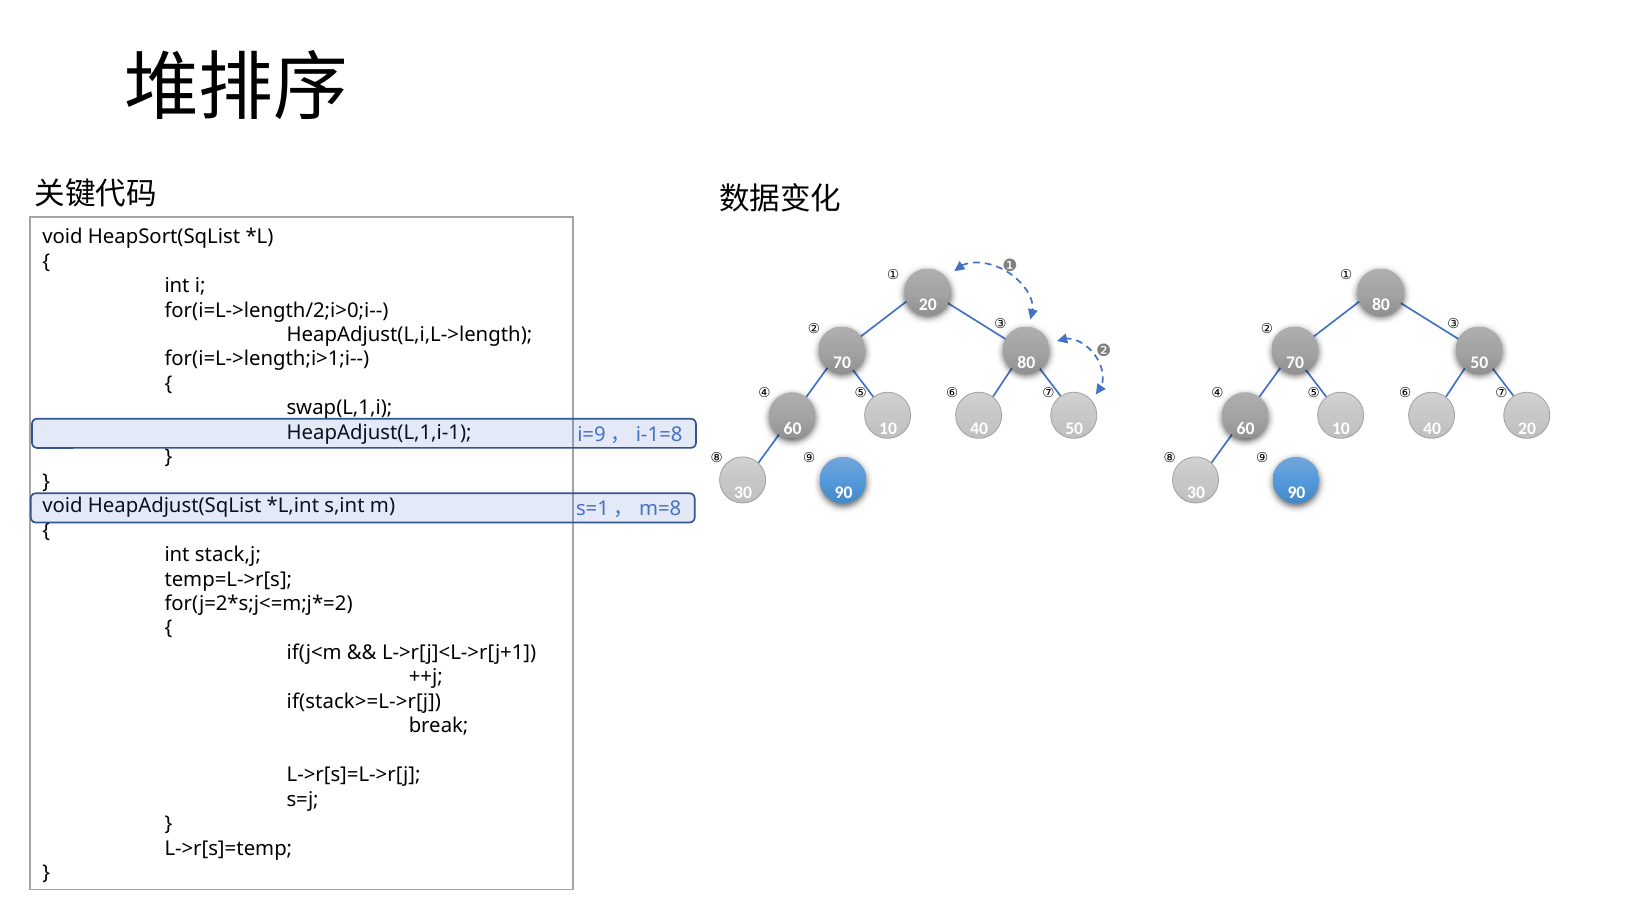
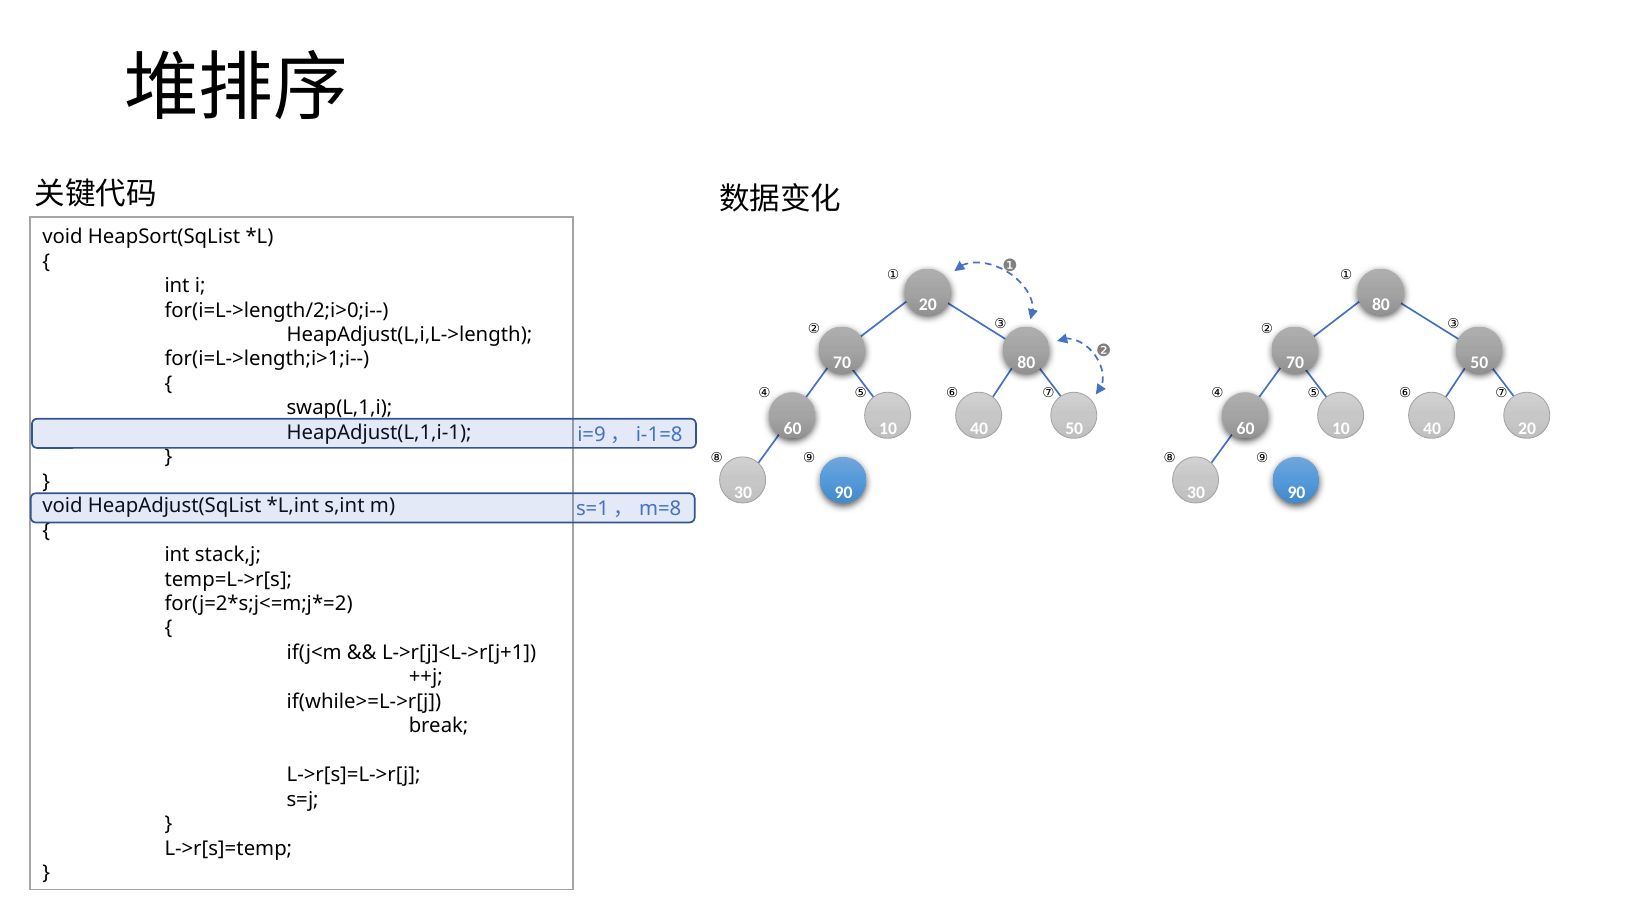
if(stack>=L->r[j: if(stack>=L->r[j -> if(while>=L->r[j (364, 701)
